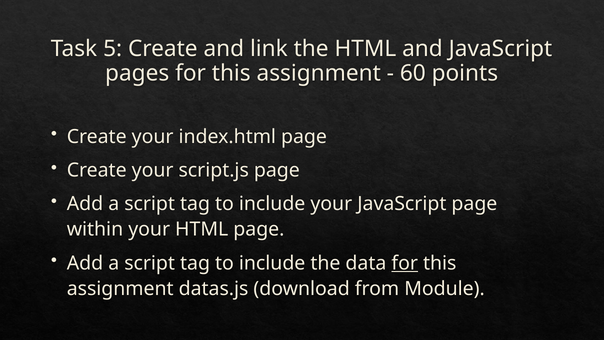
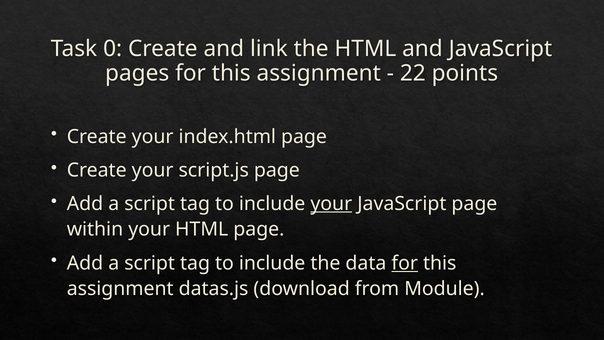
5: 5 -> 0 (113, 49)
60: 60 -> 22 (413, 73)
your underline: none -> present (331, 204)
